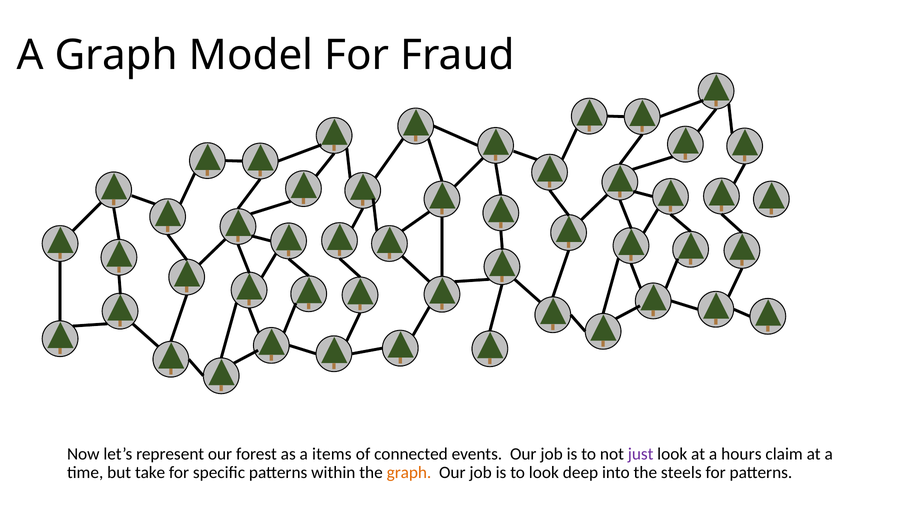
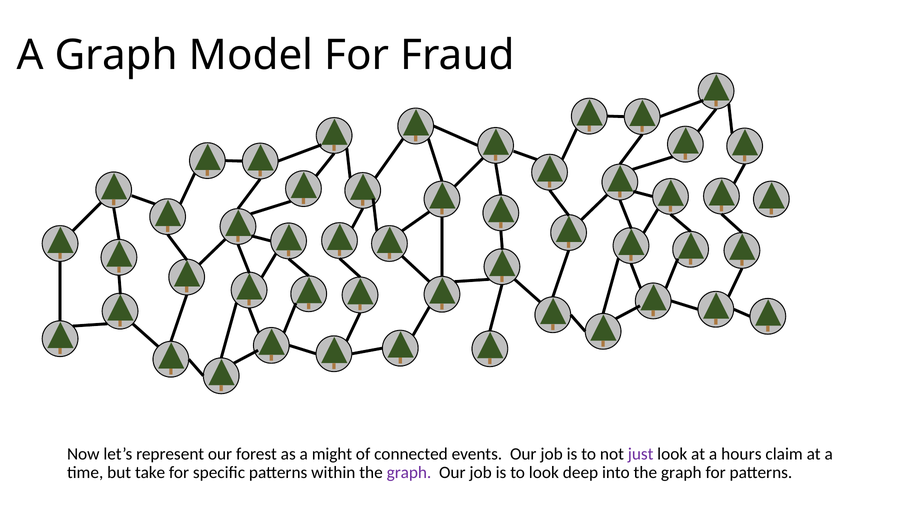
items: items -> might (332, 453)
graph colour: orange -> purple (409, 472)
into the steels: steels -> graph (681, 472)
